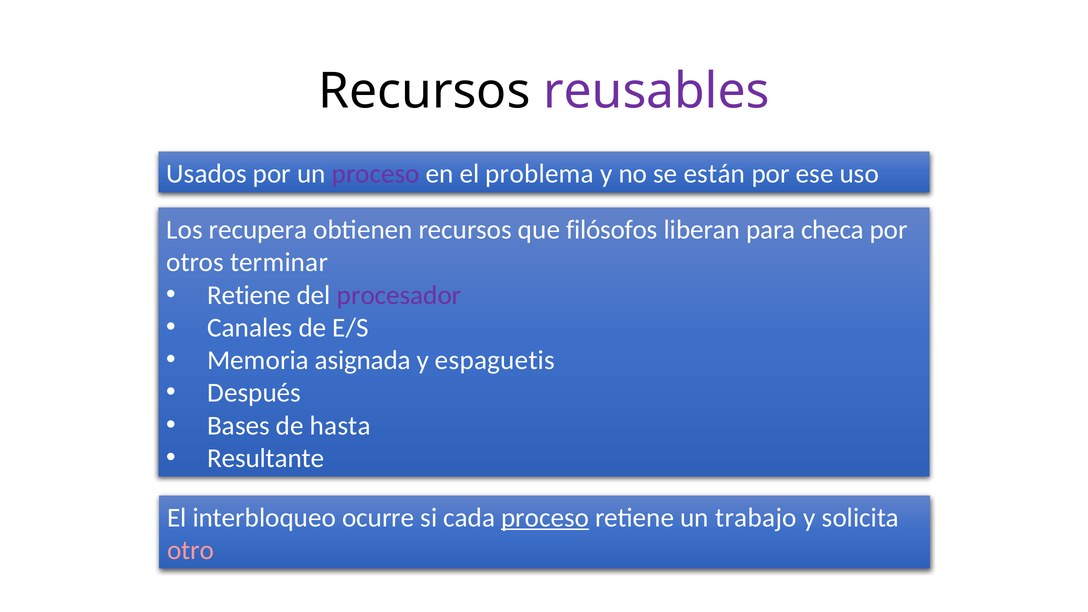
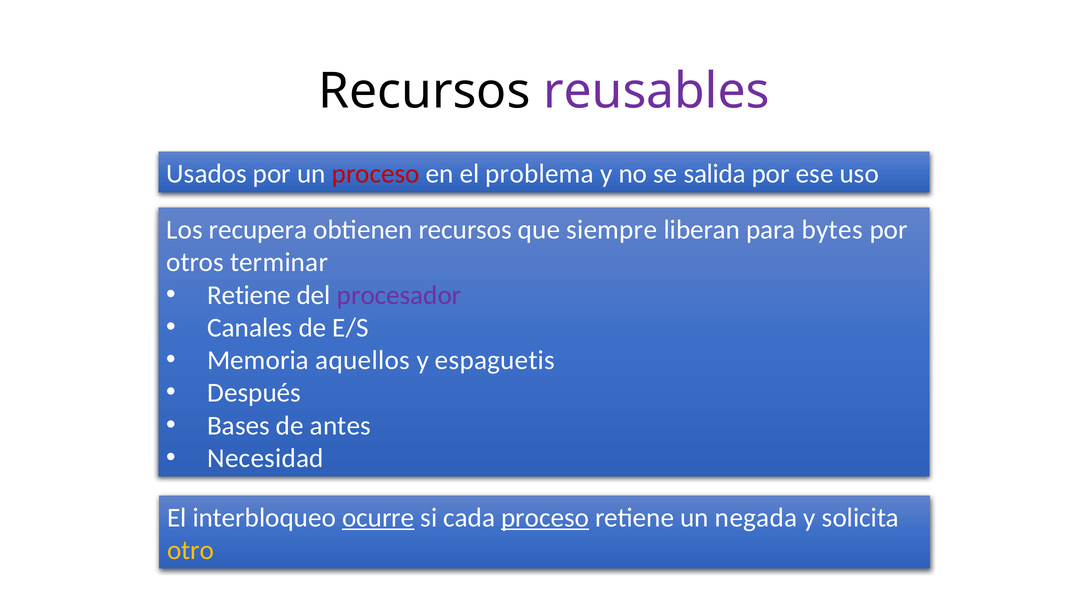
proceso colour: purple -> red (376, 174)
están: están -> salida (715, 174)
filósofos: filósofos -> siempre (612, 230)
checa: checa -> bytes (832, 230)
asignada: asignada -> aquellos (363, 360)
hasta: hasta -> antes (340, 426)
Resultante: Resultante -> Necesidad (265, 458)
ocurre underline: none -> present (378, 518)
trabajo: trabajo -> negada (756, 518)
otro colour: pink -> yellow (190, 550)
